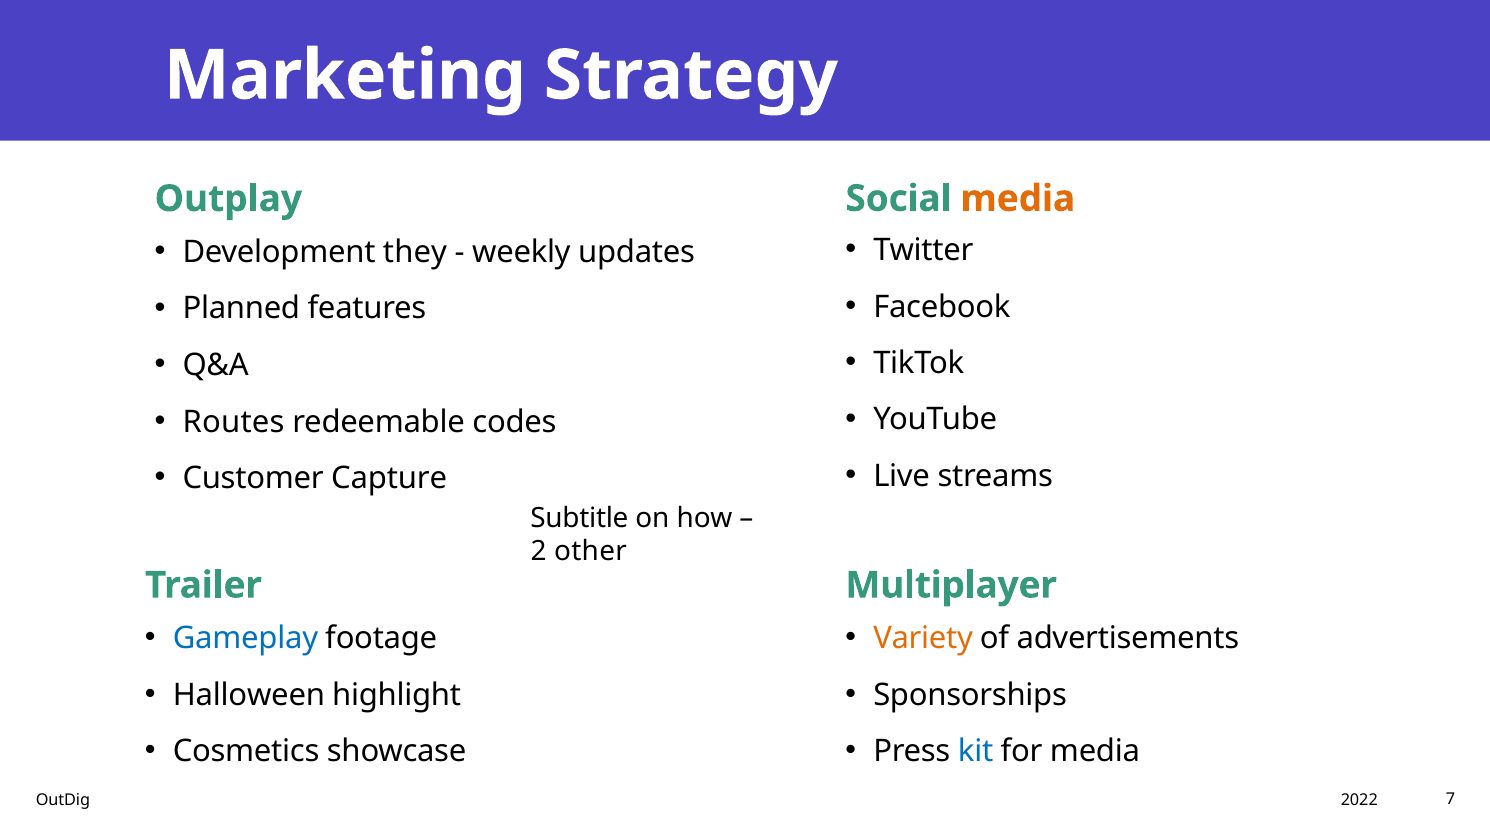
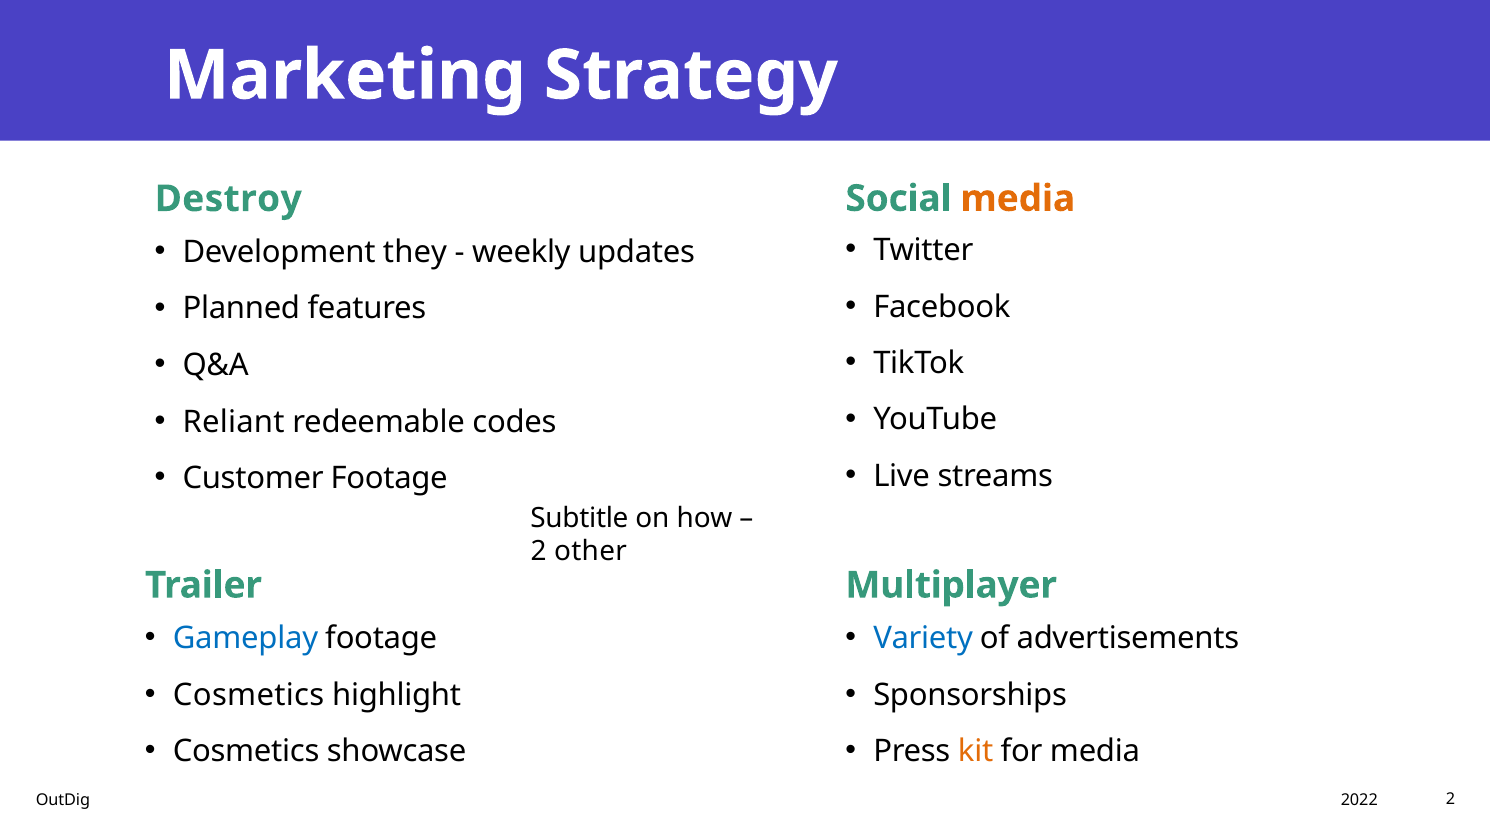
Outplay: Outplay -> Destroy (228, 199)
Routes: Routes -> Reliant (234, 422)
Customer Capture: Capture -> Footage (389, 478)
Variety colour: orange -> blue (923, 639)
Halloween: Halloween -> Cosmetics (249, 695)
kit colour: blue -> orange (976, 752)
2022 7: 7 -> 2 (1451, 799)
